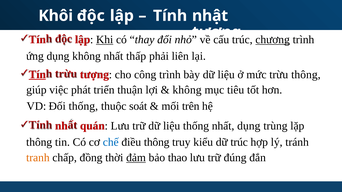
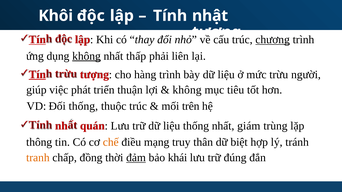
Tín underline: none -> present (37, 40)
Khi underline: present -> none (105, 40)
không underline: none -> present (86, 56)
công: công -> hàng (145, 75)
thông: thông -> người (306, 75)
thuộc soát: soát -> trúc (138, 106)
nhất dụng: dụng -> giám (249, 126)
chế colour: blue -> orange (111, 142)
điều thông: thông -> mạng (157, 142)
kiểu: kiểu -> thân (203, 142)
dữ trúc: trúc -> biệt (239, 142)
thao: thao -> khái (178, 158)
